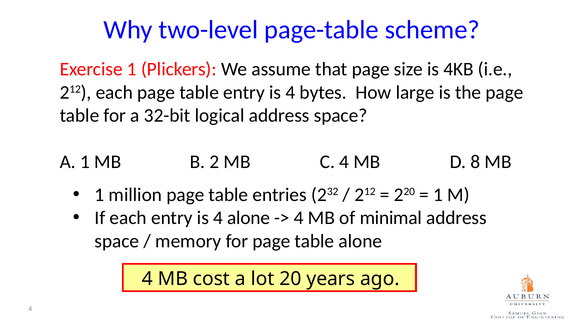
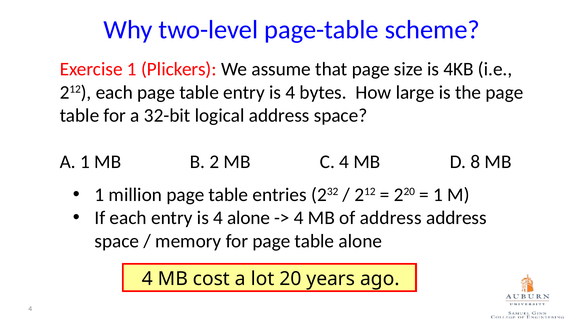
of minimal: minimal -> address (391, 218)
